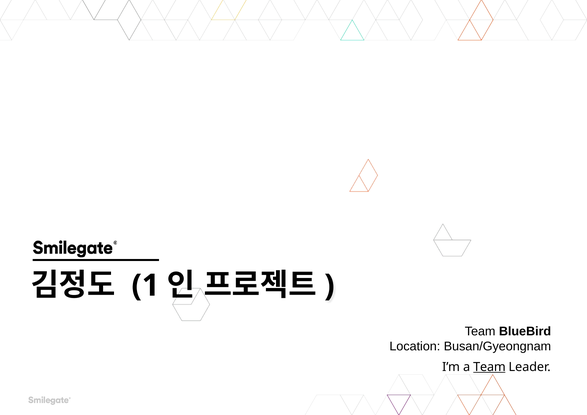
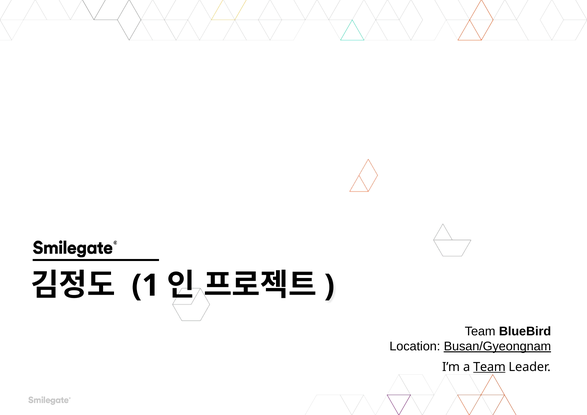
Busan/Gyeongnam underline: none -> present (497, 346)
